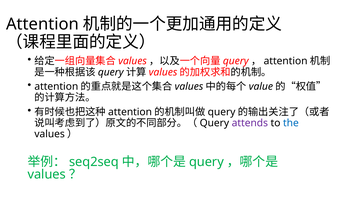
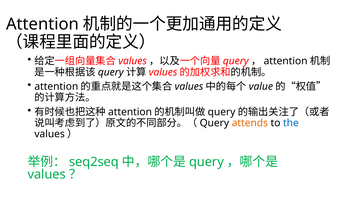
attends colour: purple -> orange (250, 123)
